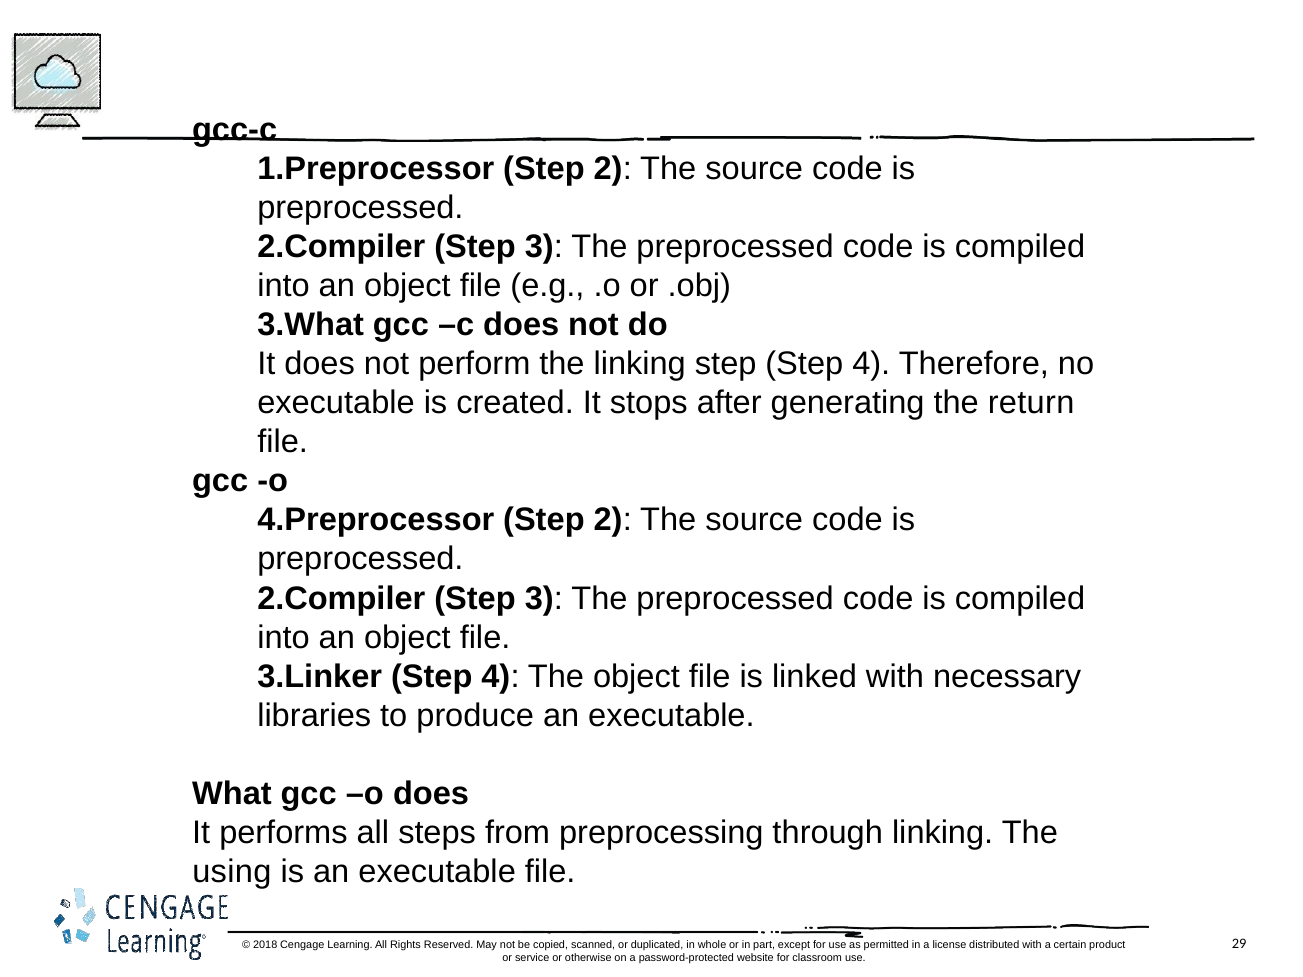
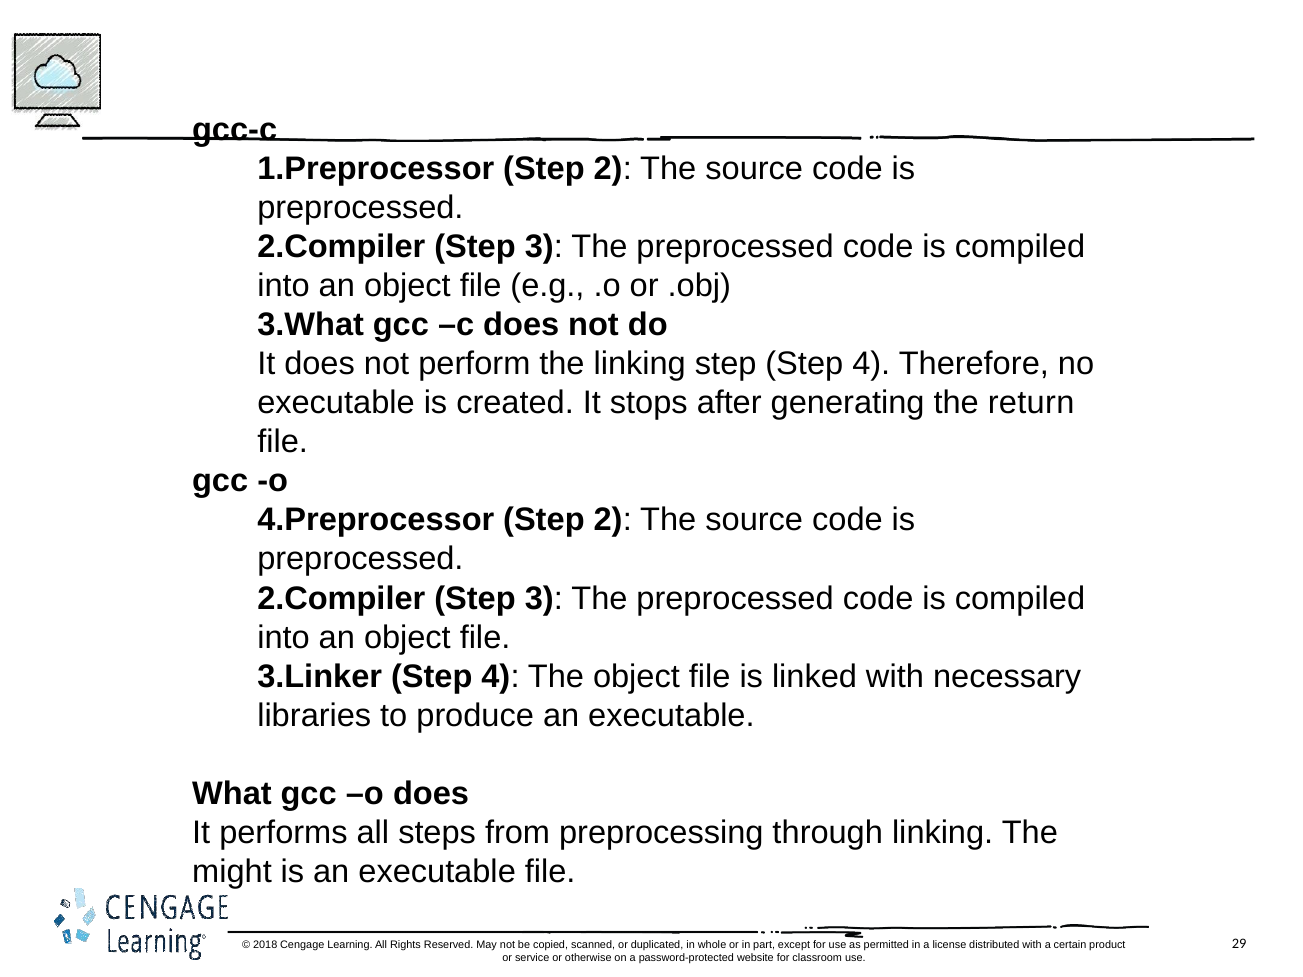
using: using -> might (232, 872)
